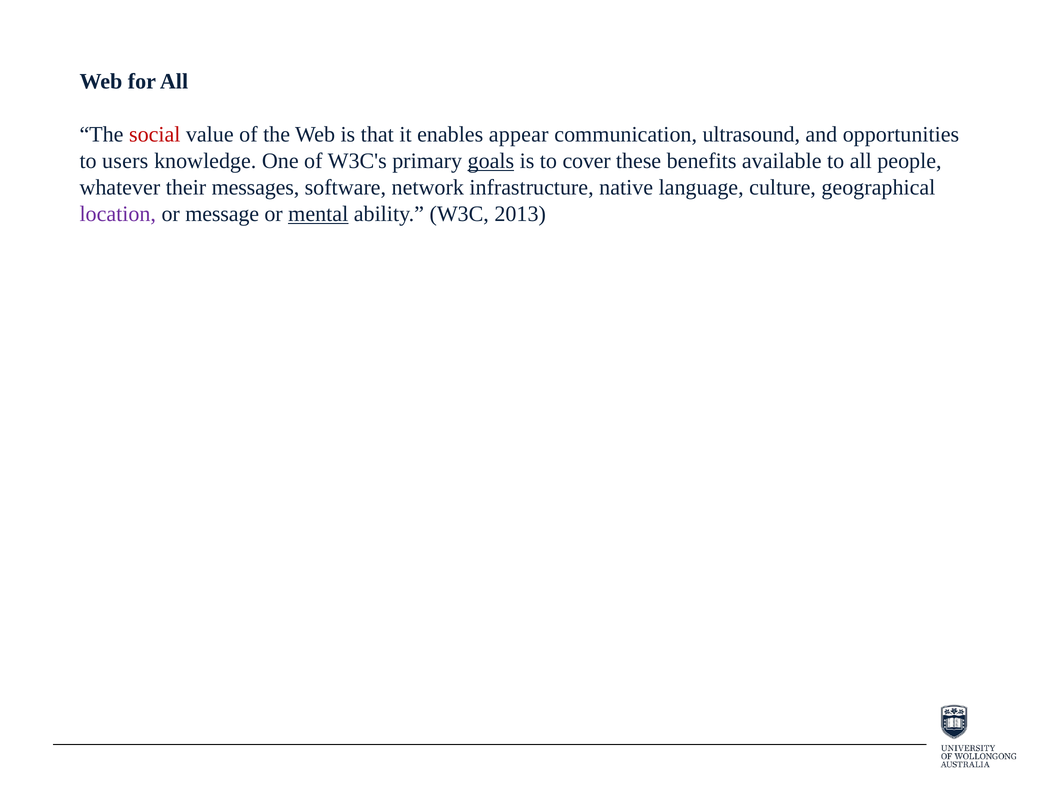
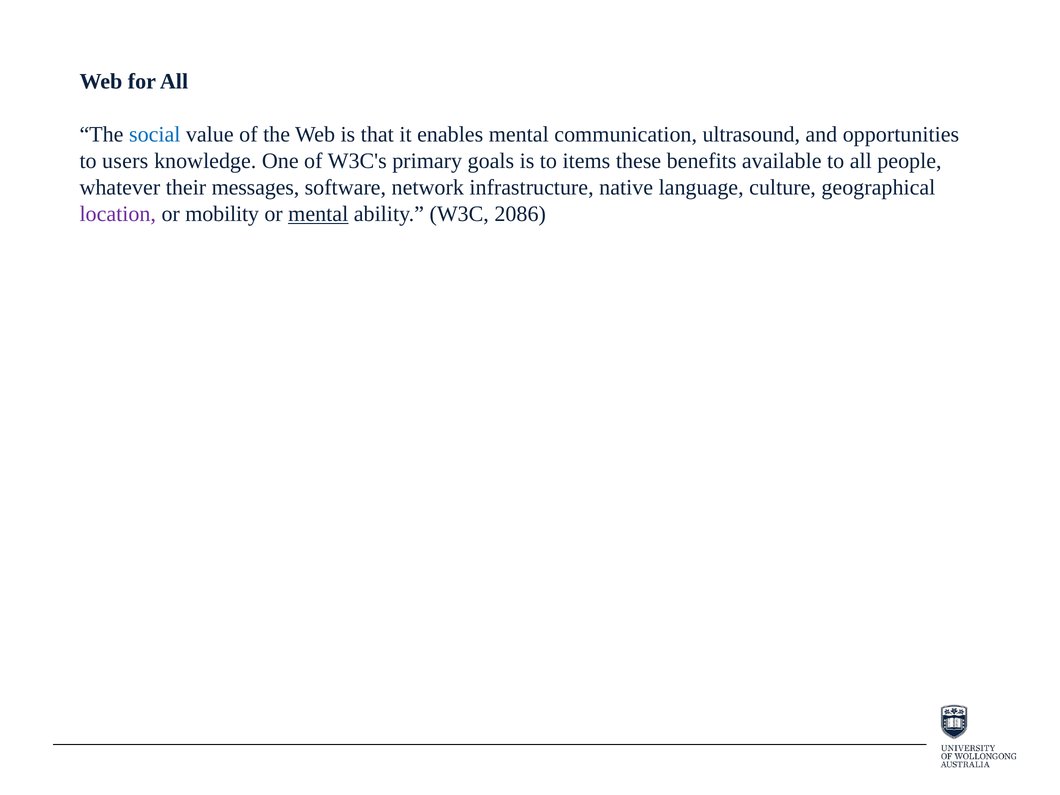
social colour: red -> blue (155, 134)
enables appear: appear -> mental (519, 134)
goals underline: present -> none (491, 161)
cover: cover -> items (586, 161)
message: message -> mobility (222, 214)
2013: 2013 -> 2086 (520, 214)
